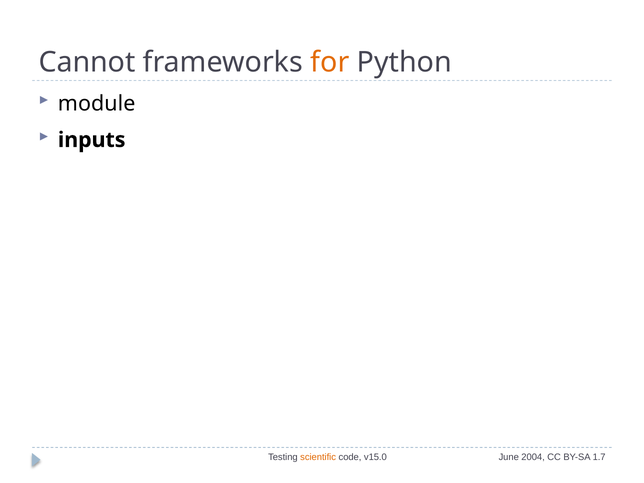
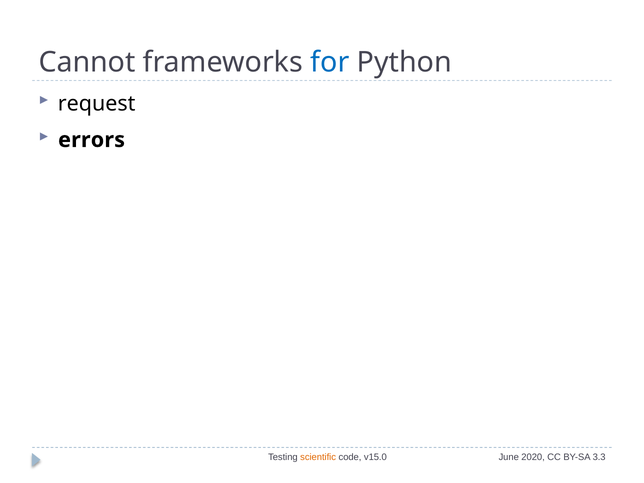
for colour: orange -> blue (330, 62)
module: module -> request (97, 103)
inputs: inputs -> errors (92, 140)
2004: 2004 -> 2020 (533, 457)
1.7: 1.7 -> 3.3 (599, 457)
